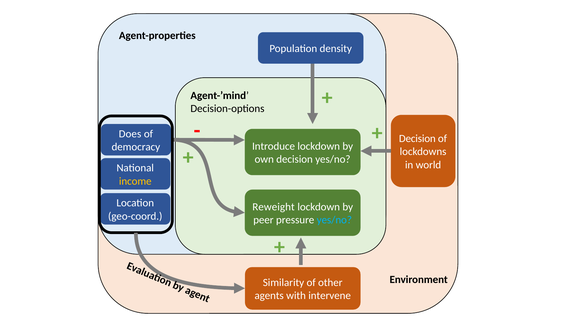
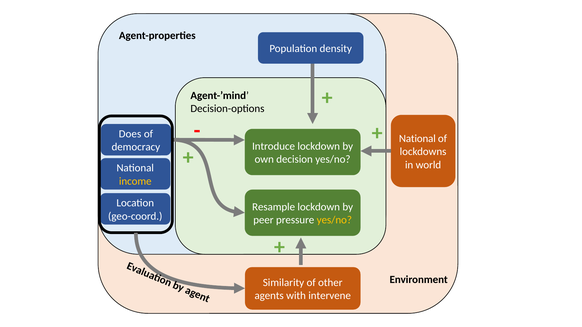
Decision: Decision -> National (417, 139)
Reweight: Reweight -> Resample (274, 207)
yes/no colour: light blue -> yellow (334, 220)
